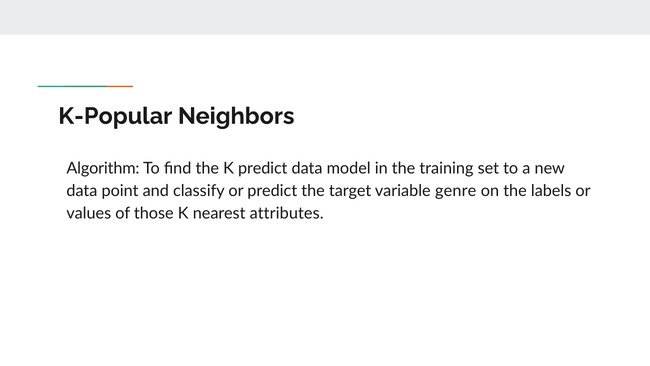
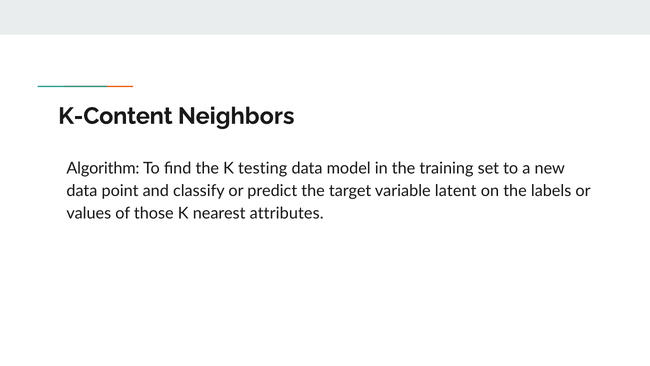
K-Popular: K-Popular -> K-Content (115, 116)
K predict: predict -> testing (263, 168)
genre: genre -> latent (456, 191)
